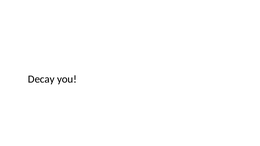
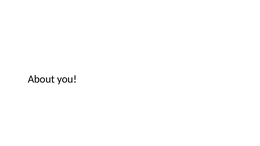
Decay: Decay -> About (41, 79)
